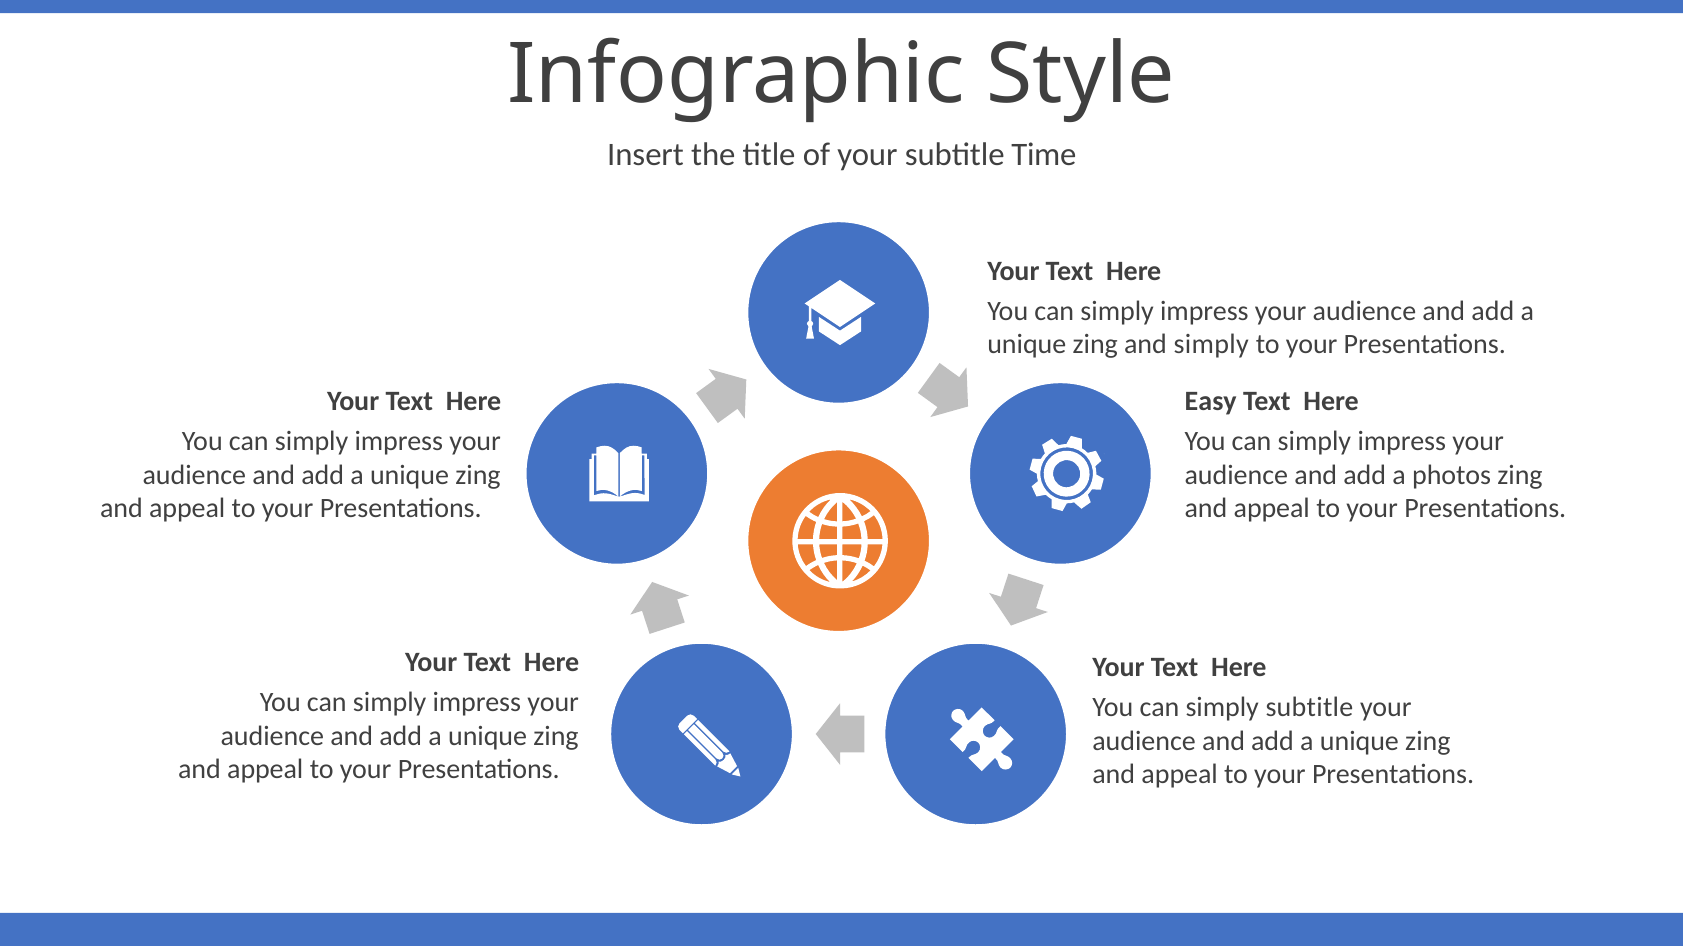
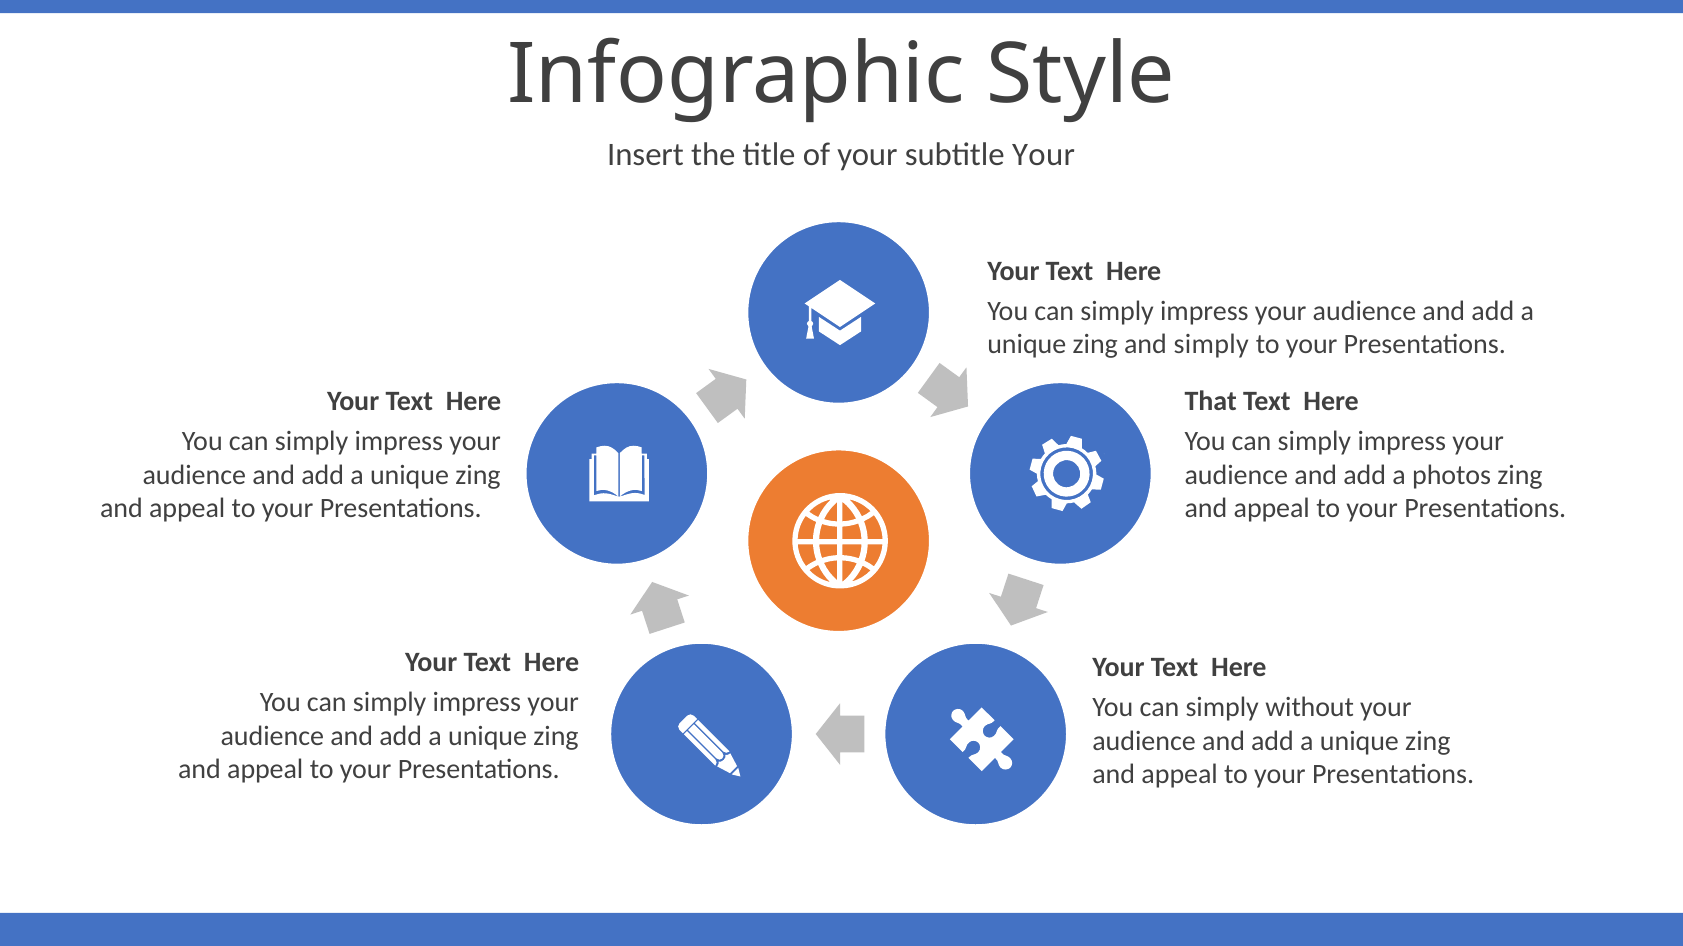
subtitle Time: Time -> Your (1044, 155)
Easy: Easy -> That (1211, 402)
simply subtitle: subtitle -> without (1310, 708)
